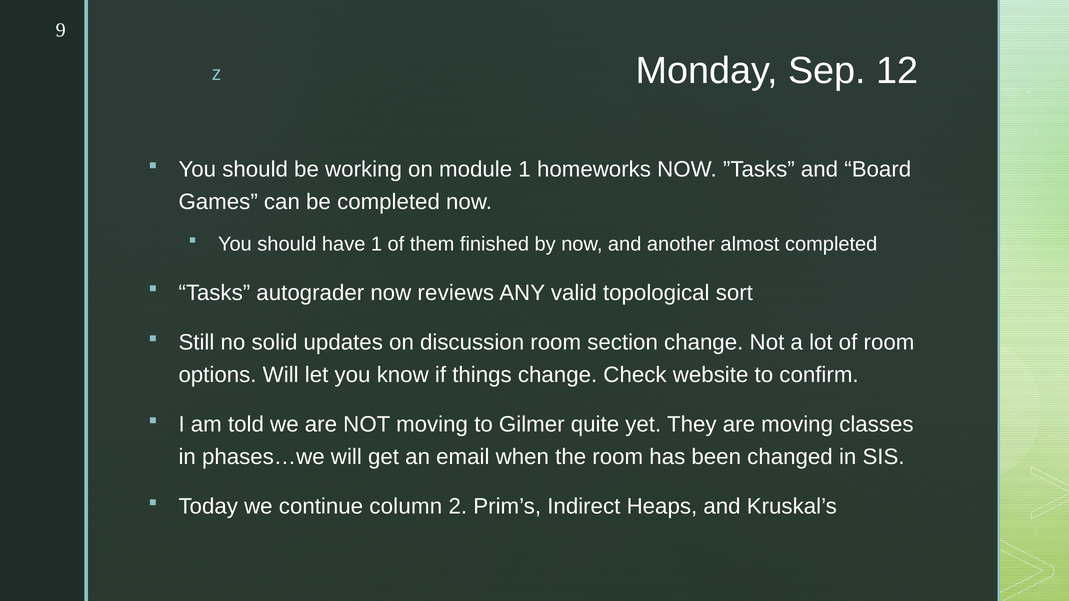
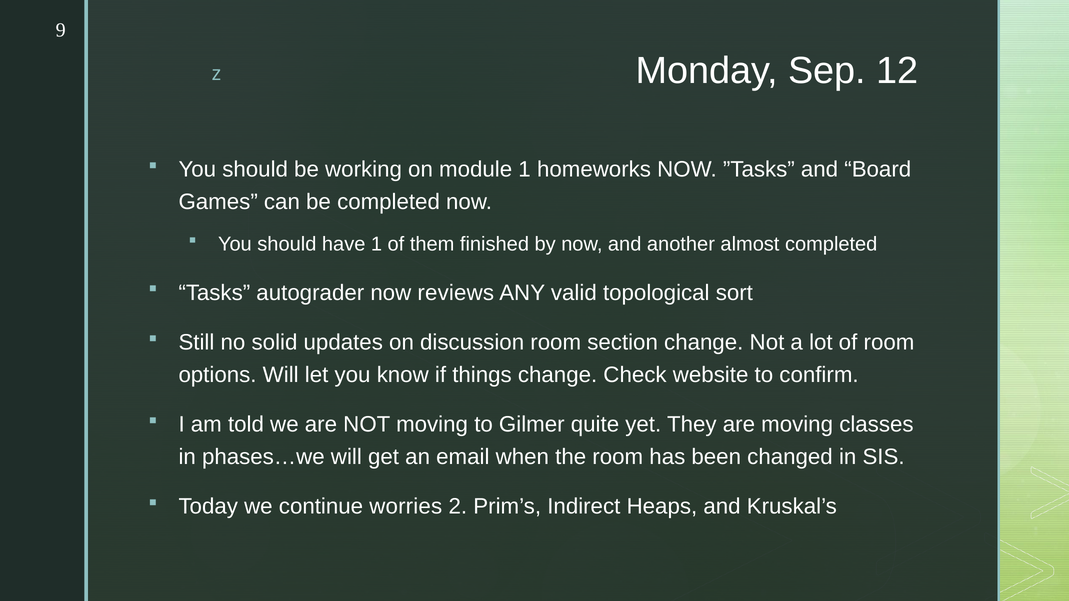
column: column -> worries (406, 507)
